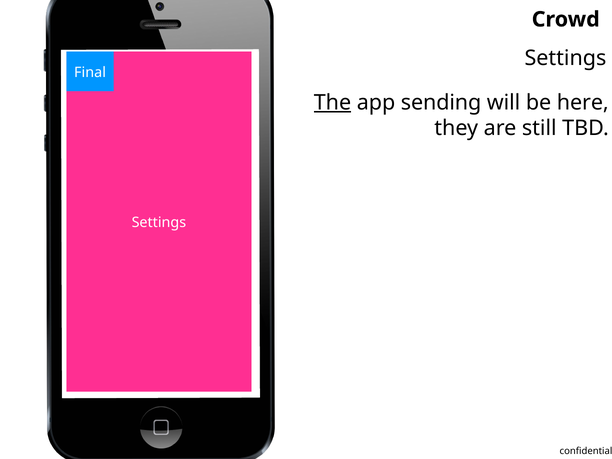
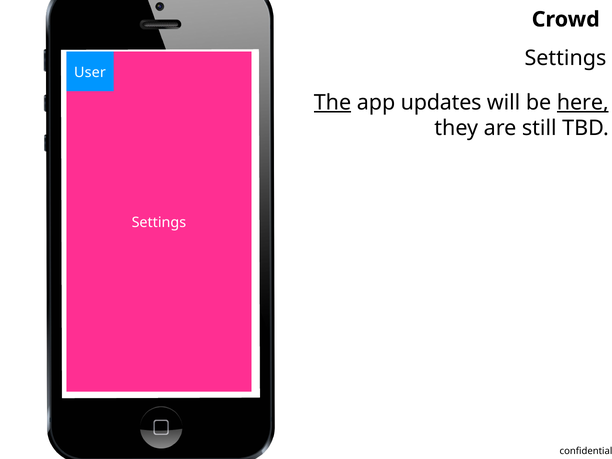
Final: Final -> User (90, 72)
sending: sending -> updates (441, 102)
here underline: none -> present (583, 102)
